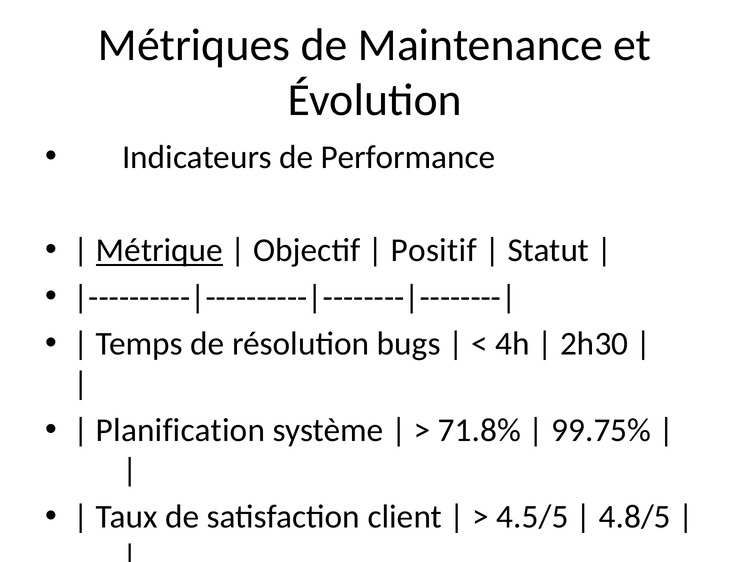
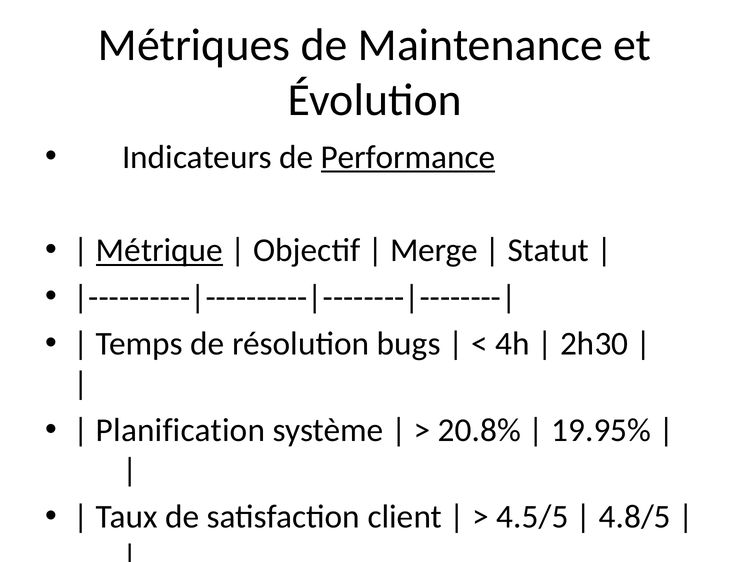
Performance underline: none -> present (408, 157)
Positif: Positif -> Merge (434, 251)
71.8%: 71.8% -> 20.8% (479, 431)
99.75%: 99.75% -> 19.95% (601, 431)
